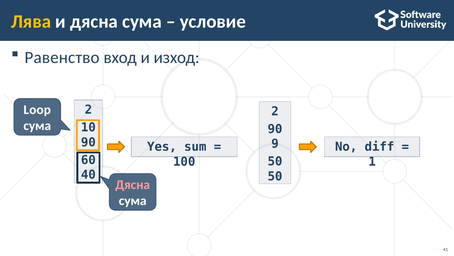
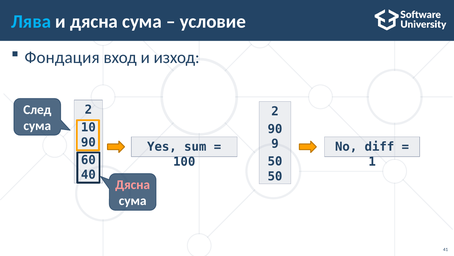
Лява colour: yellow -> light blue (31, 22)
Равенство: Равенство -> Фондация (62, 57)
Loop: Loop -> След (37, 110)
